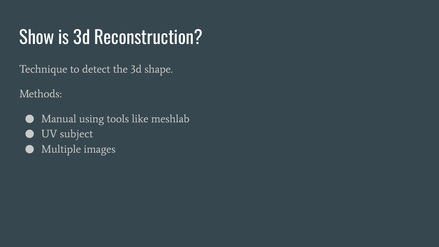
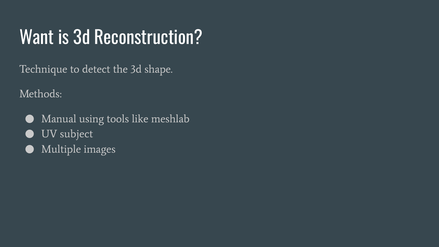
Show: Show -> Want (37, 38)
